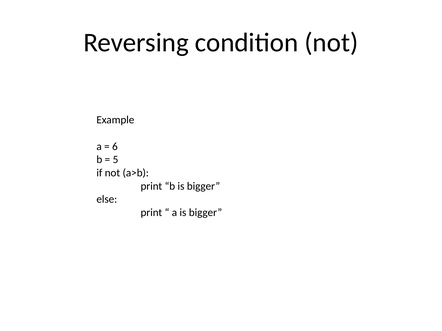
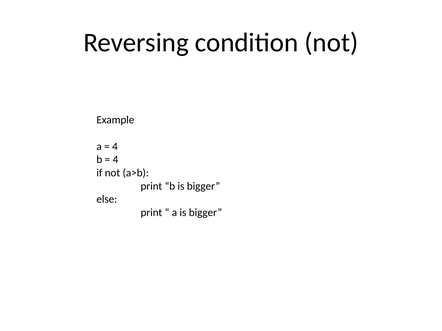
6: 6 -> 4 (115, 147)
5: 5 -> 4 (115, 160)
